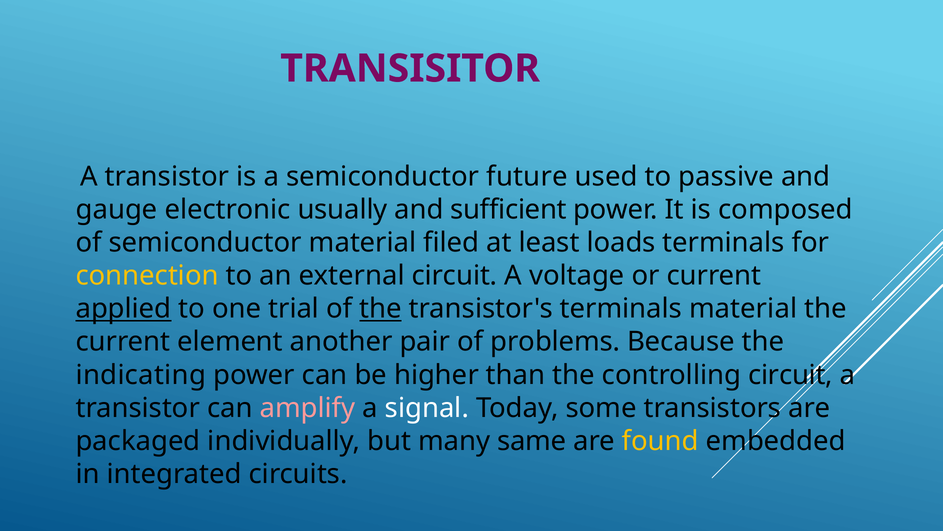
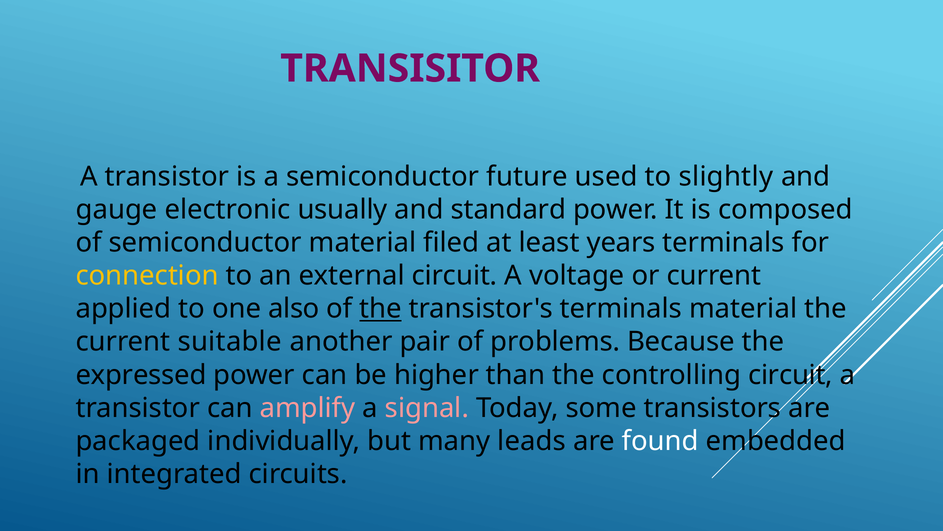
passive: passive -> slightly (726, 176)
sufficient: sufficient -> standard (508, 209)
loads: loads -> years (621, 242)
applied underline: present -> none (123, 309)
trial: trial -> also (294, 309)
element: element -> suitable (230, 342)
indicating: indicating -> expressed (141, 375)
signal colour: white -> pink (427, 408)
same: same -> leads (532, 441)
found colour: yellow -> white (660, 441)
